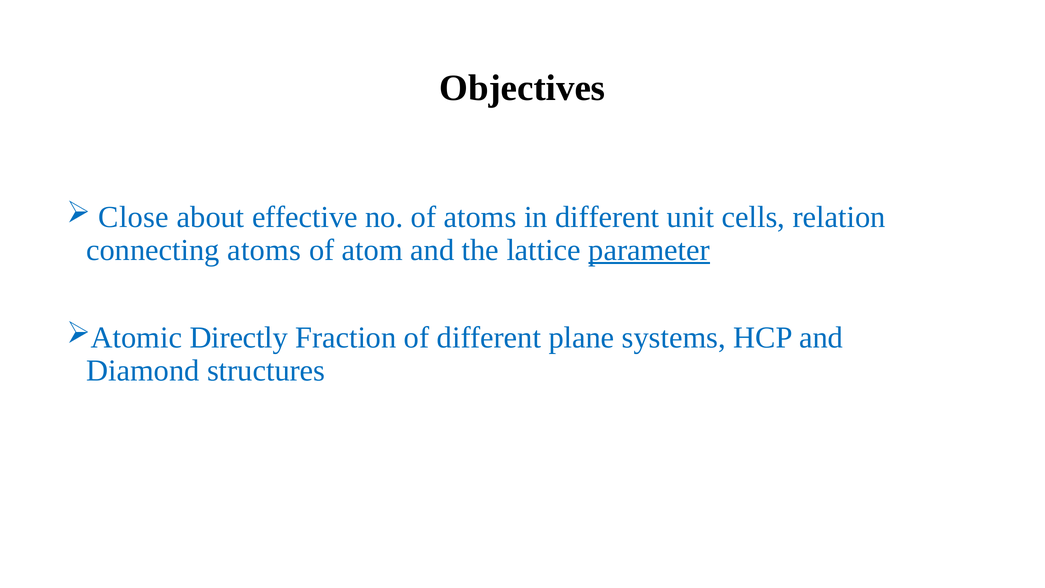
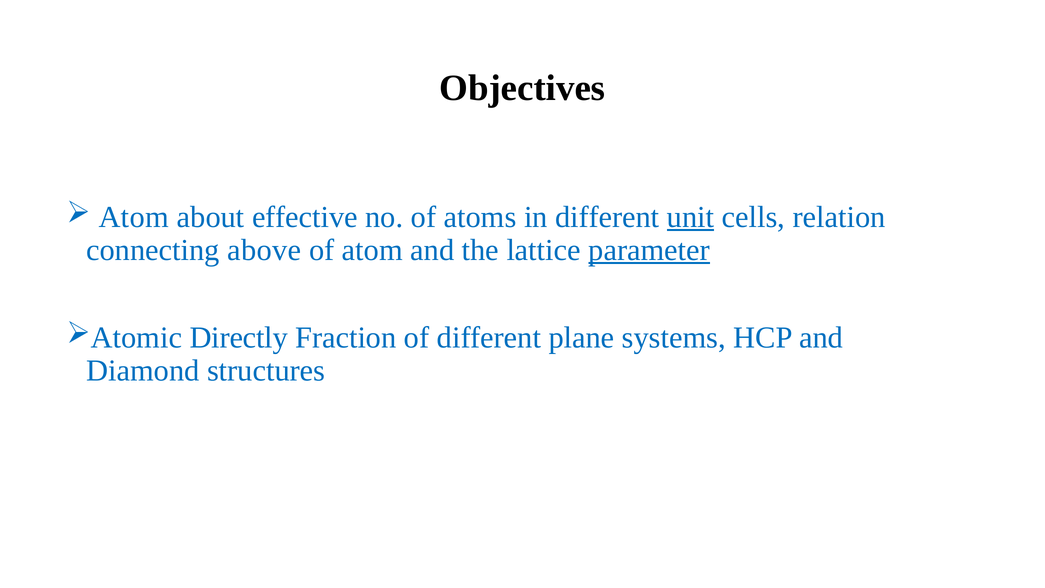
Close: Close -> Atom (134, 217)
unit underline: none -> present (691, 217)
connecting atoms: atoms -> above (264, 250)
